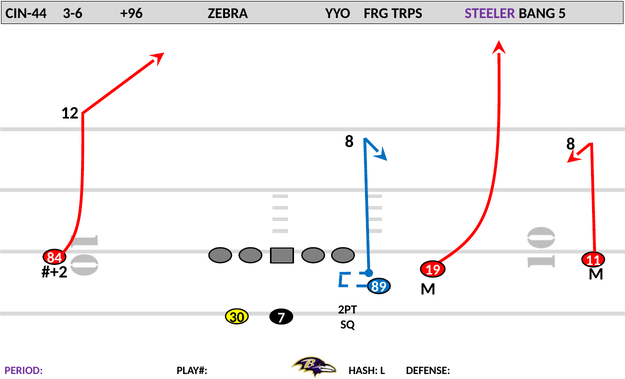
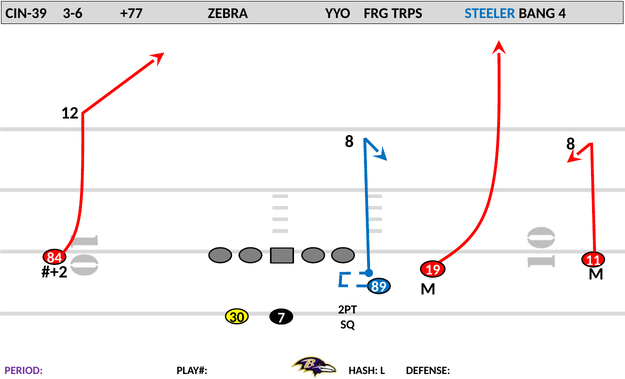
CIN-44: CIN-44 -> CIN-39 (26, 13)
+96: +96 -> +77 (131, 13)
STEELER colour: purple -> blue (490, 13)
5: 5 -> 4 (562, 13)
